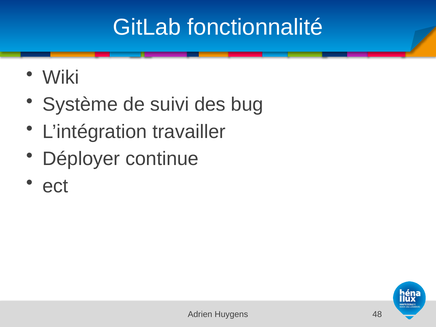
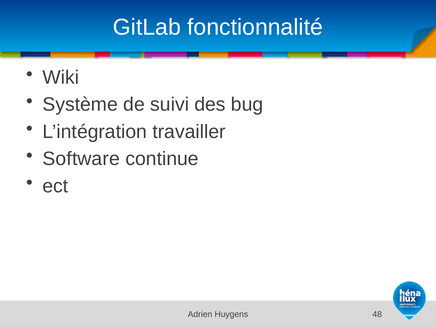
Déployer: Déployer -> Software (81, 159)
